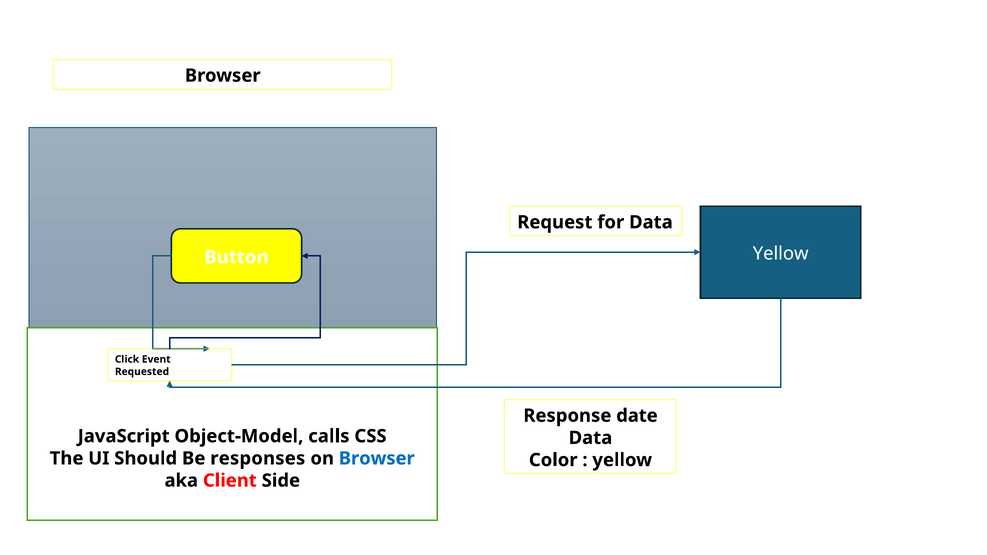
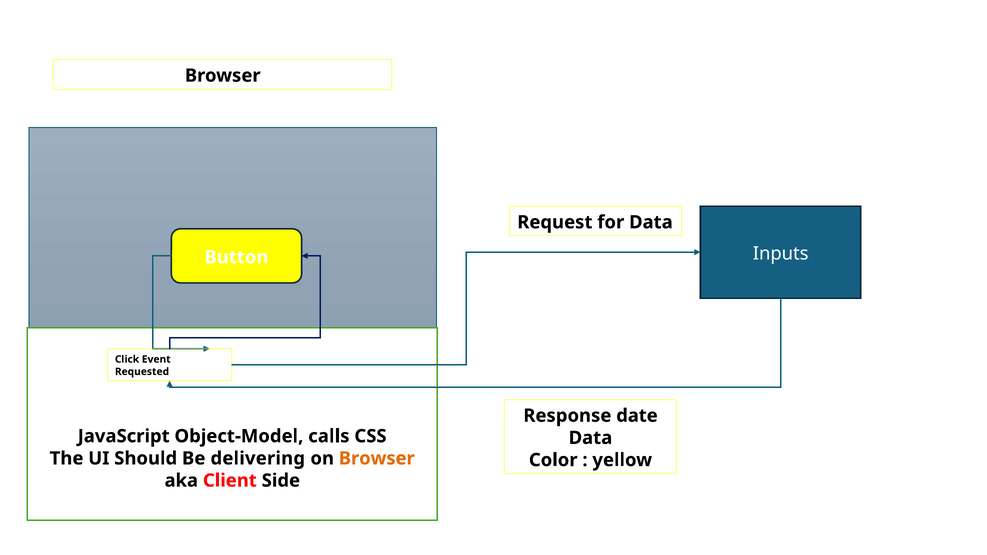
Yellow: Yellow -> Inputs (781, 254)
responses: responses -> delivering (258, 459)
Browser colour: blue -> orange (377, 459)
